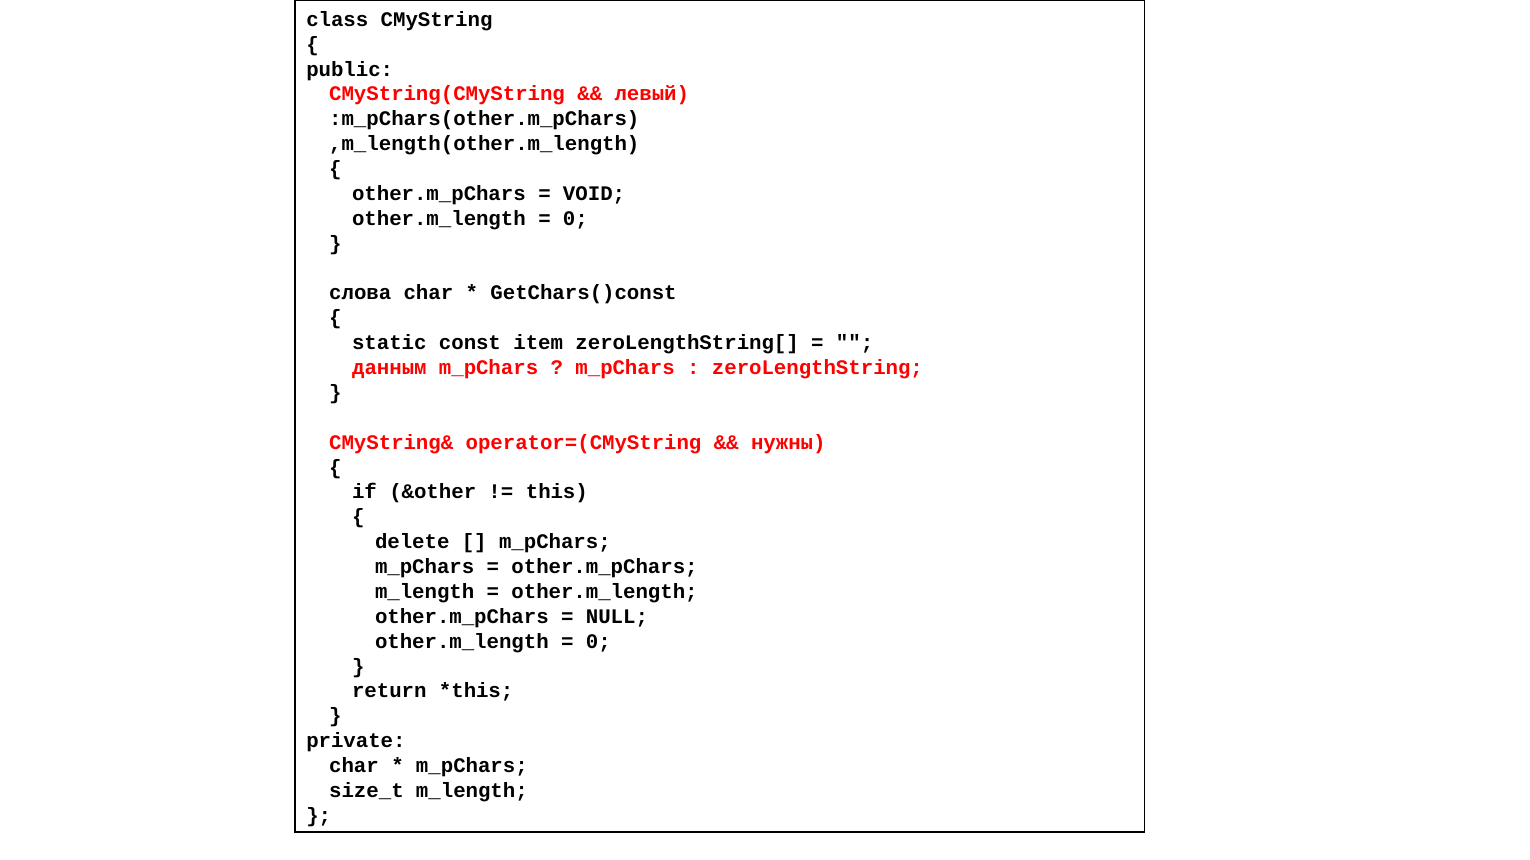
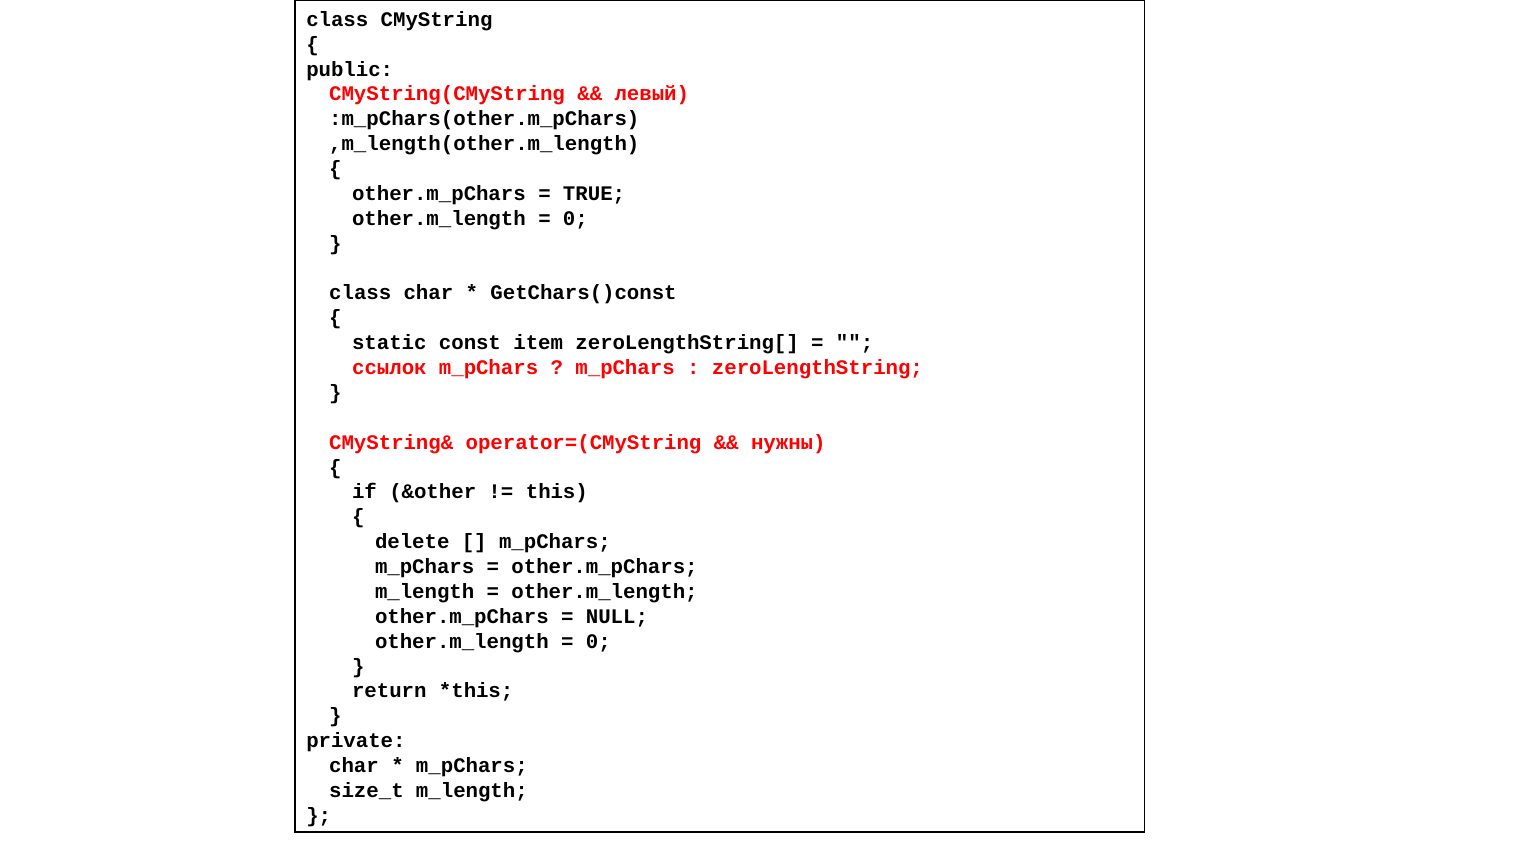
VOID: VOID -> TRUE (594, 194)
слова: слова -> class (360, 293)
данным: данным -> ссылок (389, 368)
